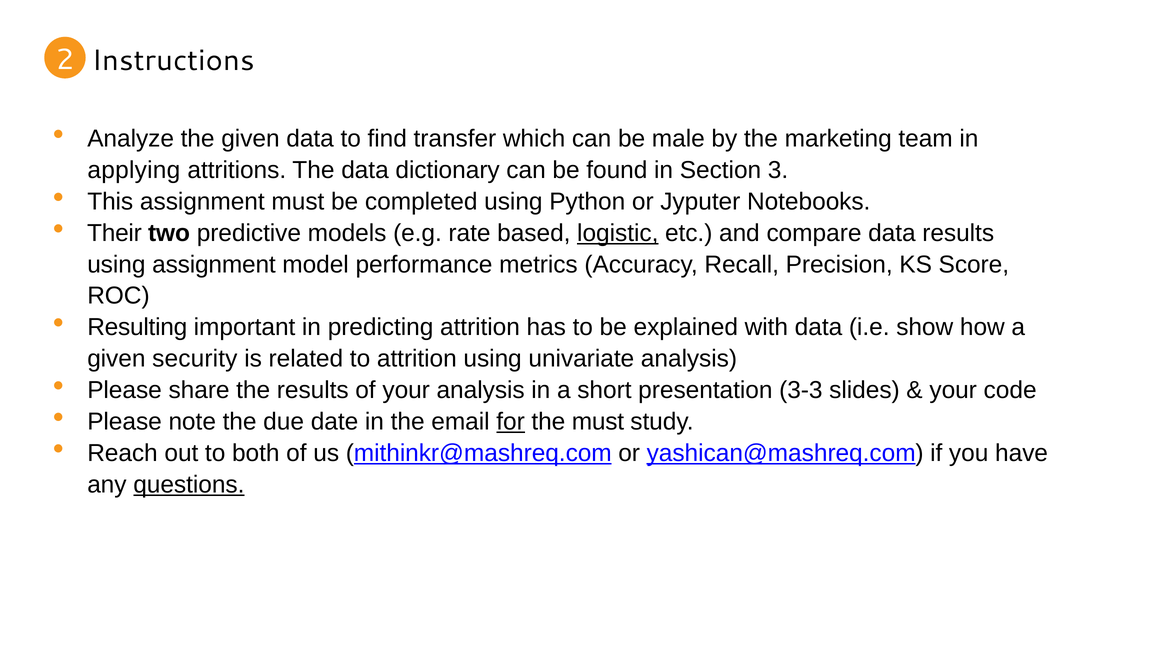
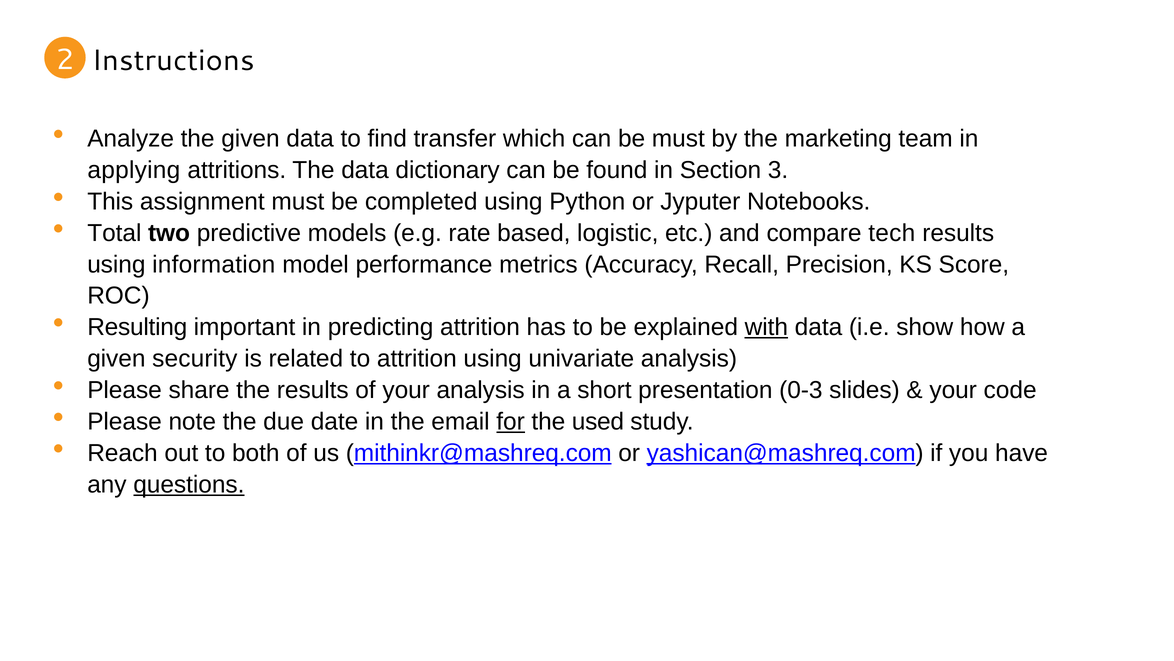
be male: male -> must (678, 139)
Their: Their -> Total (114, 233)
logistic underline: present -> none (618, 233)
compare data: data -> tech (892, 233)
using assignment: assignment -> information (214, 264)
with underline: none -> present (766, 327)
3-3: 3-3 -> 0-3 (801, 390)
the must: must -> used (598, 421)
